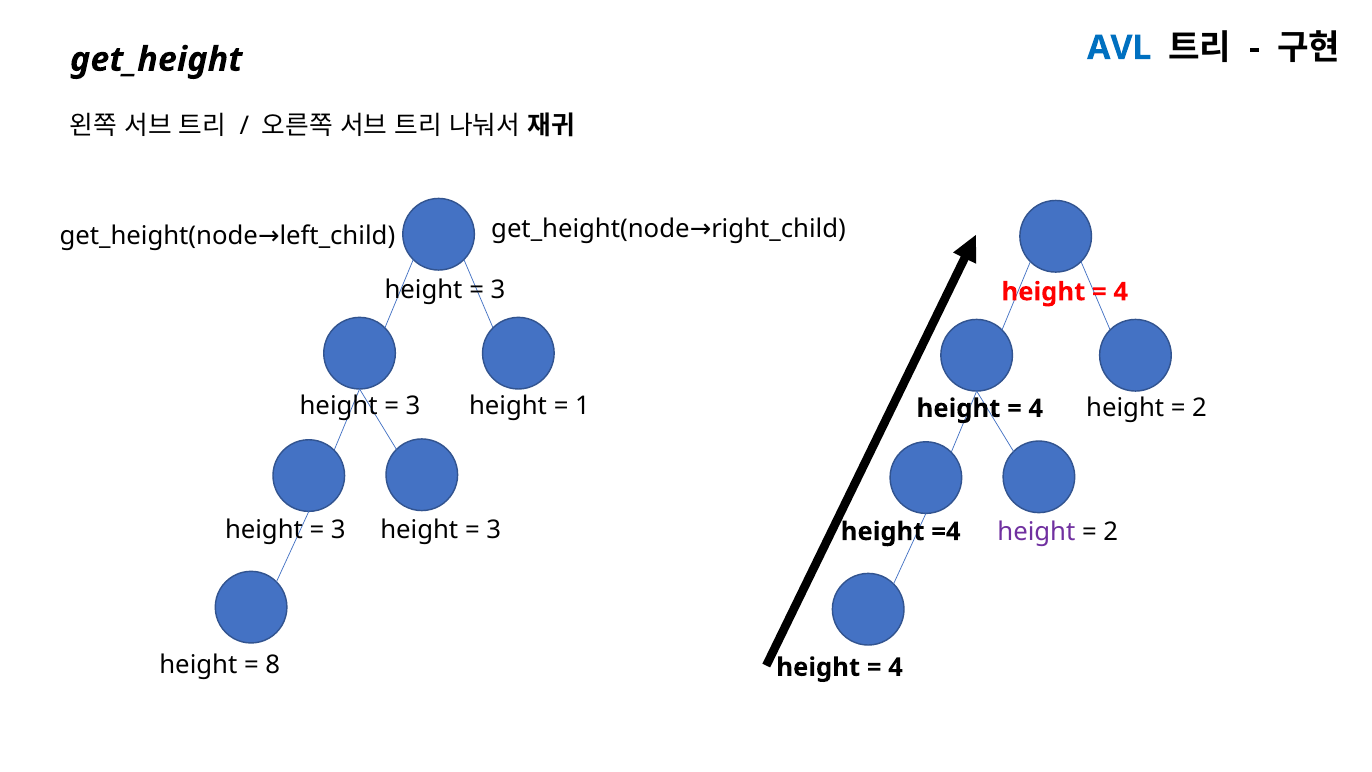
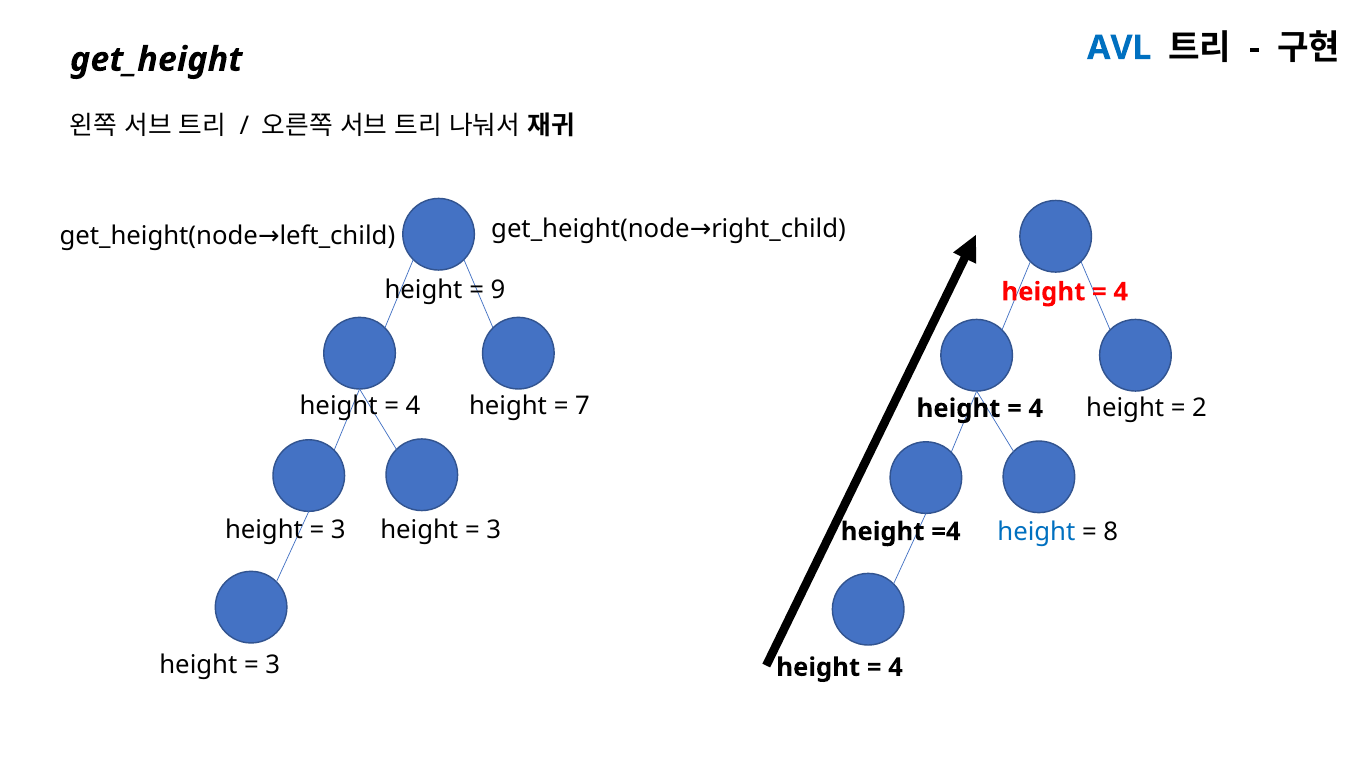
3: 3 -> 9 (498, 290)
1: 1 -> 7 (582, 406)
3: 3 -> 4 (413, 406)
height colour: purple -> blue (1036, 532)
2: 2 -> 8 (1111, 532)
8: 8 -> 3 (273, 665)
